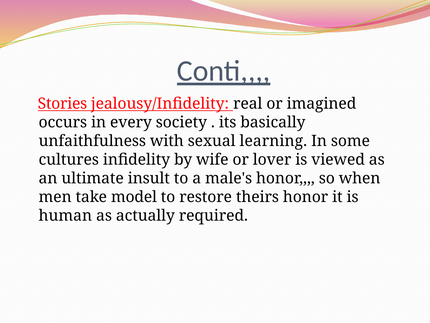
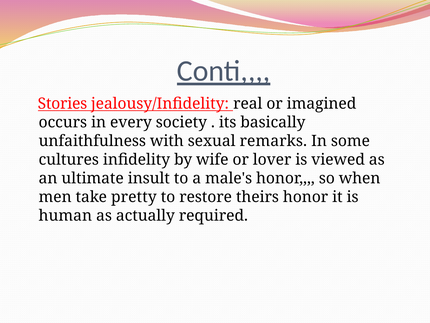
learning: learning -> remarks (273, 141)
model: model -> pretty (134, 197)
